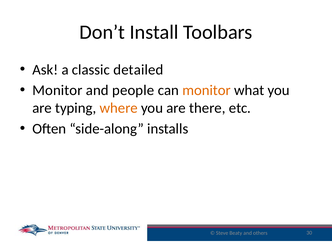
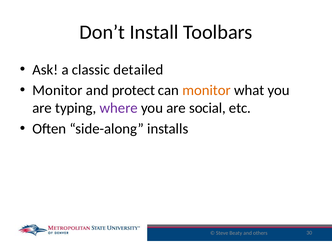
people: people -> protect (133, 90)
where colour: orange -> purple (119, 108)
there: there -> social (207, 108)
